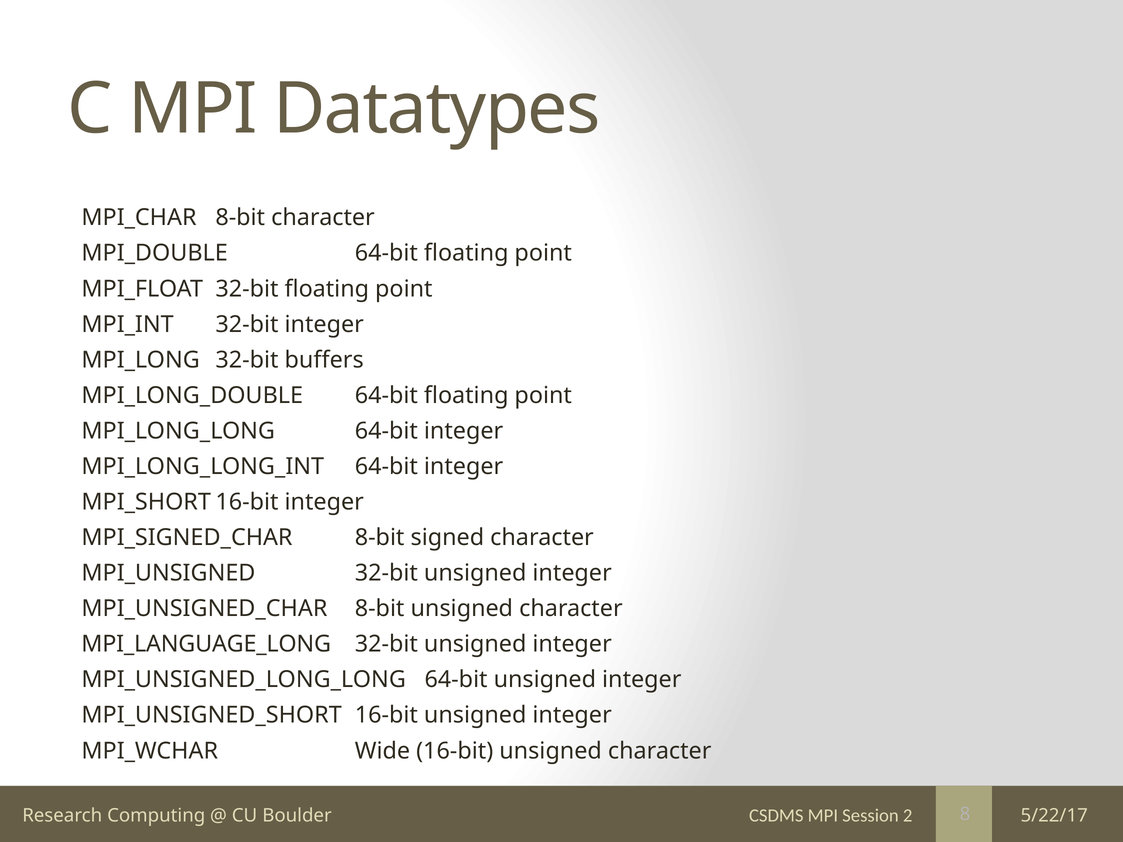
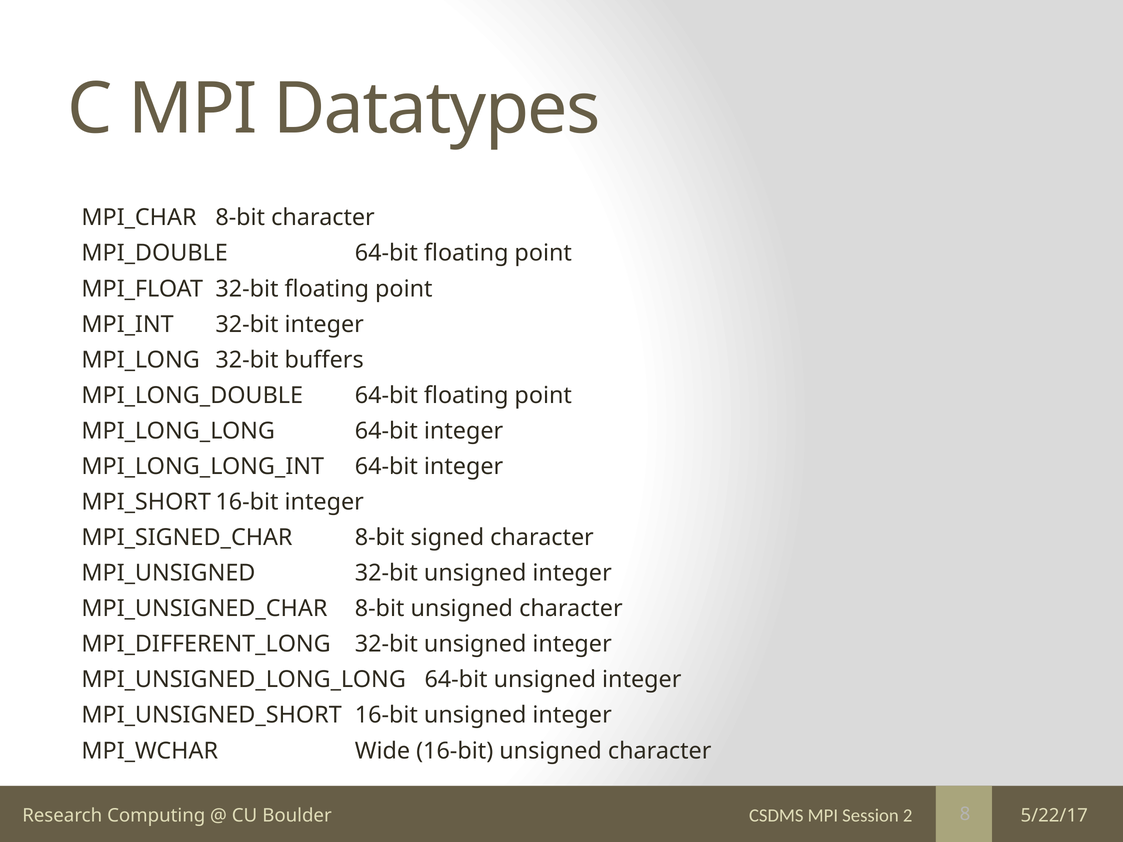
MPI_LANGUAGE_LONG: MPI_LANGUAGE_LONG -> MPI_DIFFERENT_LONG (206, 644)
